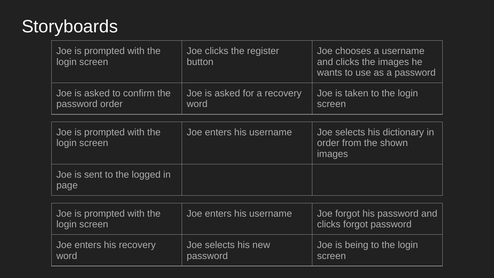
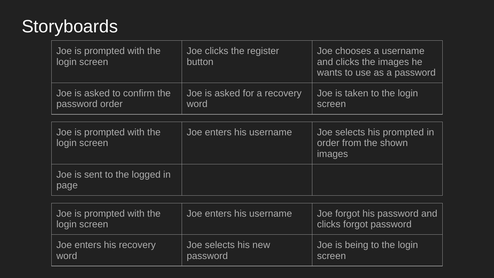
his dictionary: dictionary -> prompted (403, 132)
